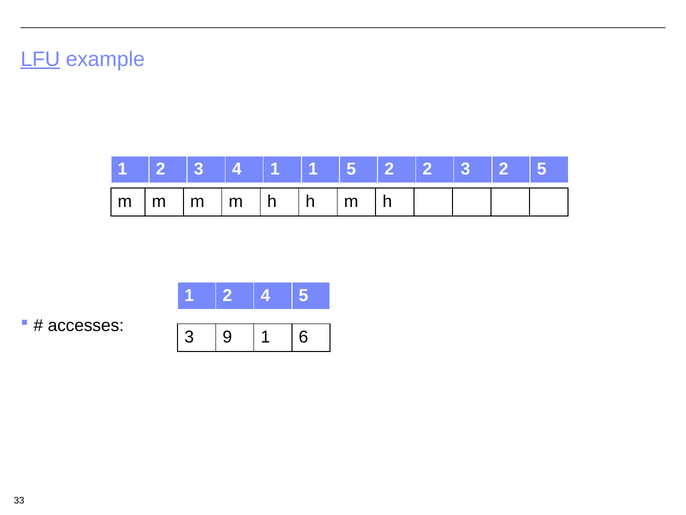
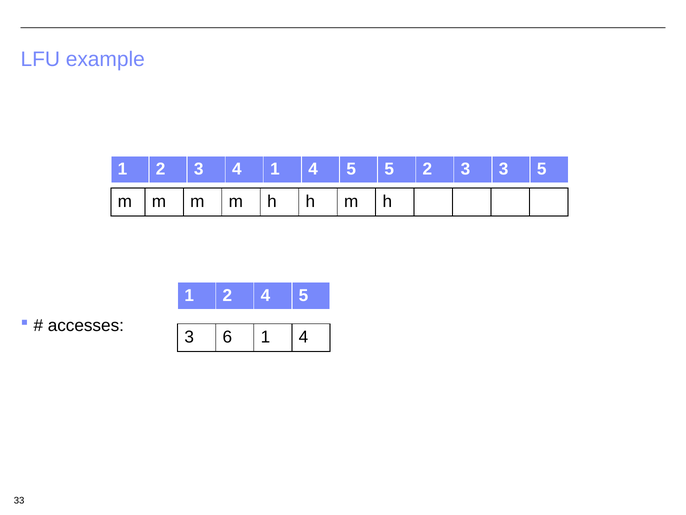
LFU underline: present -> none (40, 59)
4 1 1: 1 -> 4 (313, 169)
5 2: 2 -> 5 (389, 169)
3 2: 2 -> 3 (504, 169)
9: 9 -> 6 (227, 337)
6: 6 -> 4 (304, 337)
